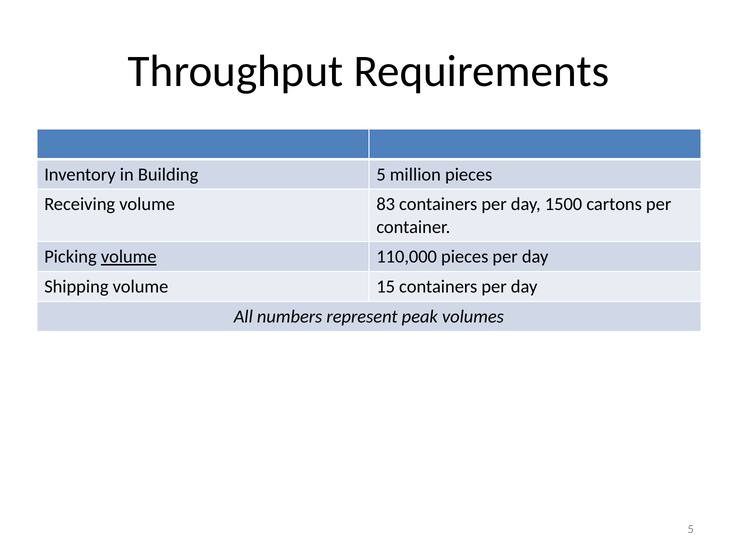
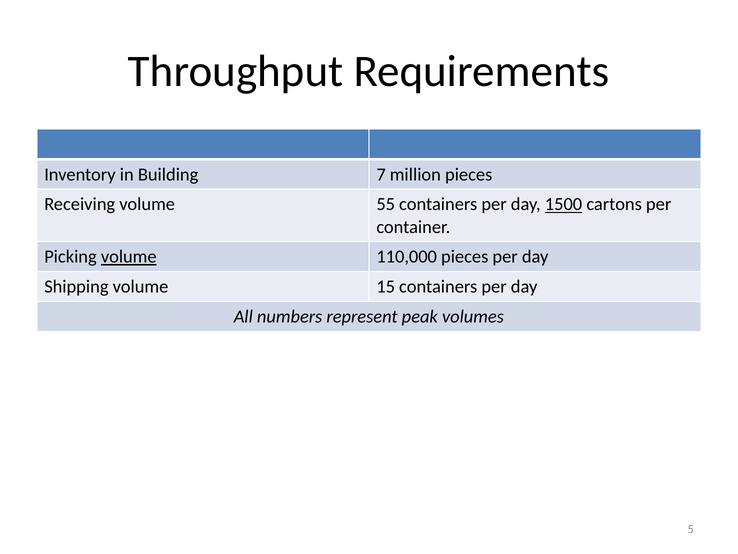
Building 5: 5 -> 7 (381, 174)
83: 83 -> 55 (386, 204)
1500 underline: none -> present (564, 204)
